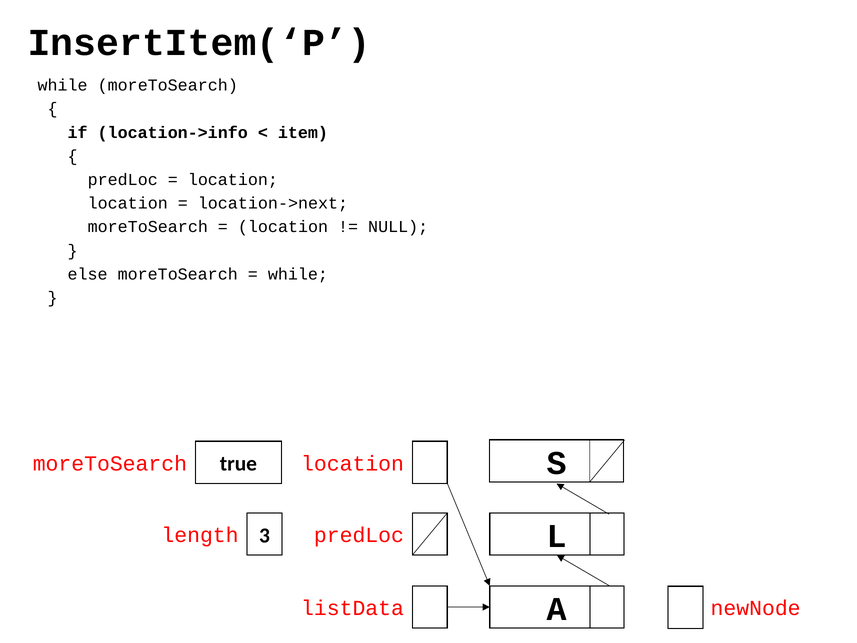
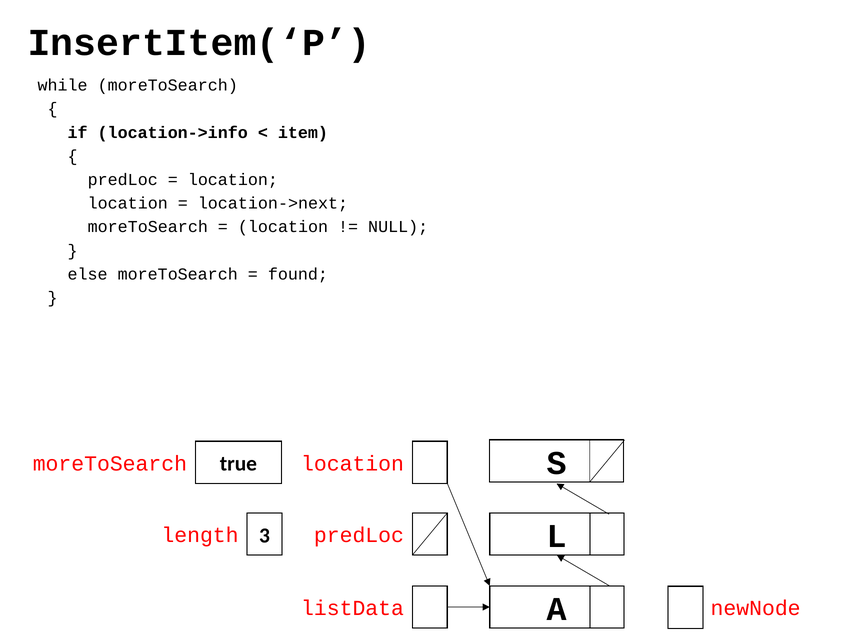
while: while -> found (298, 274)
